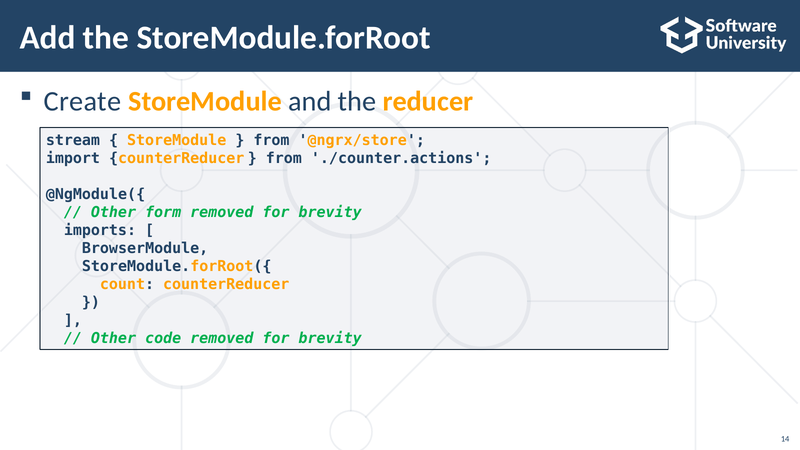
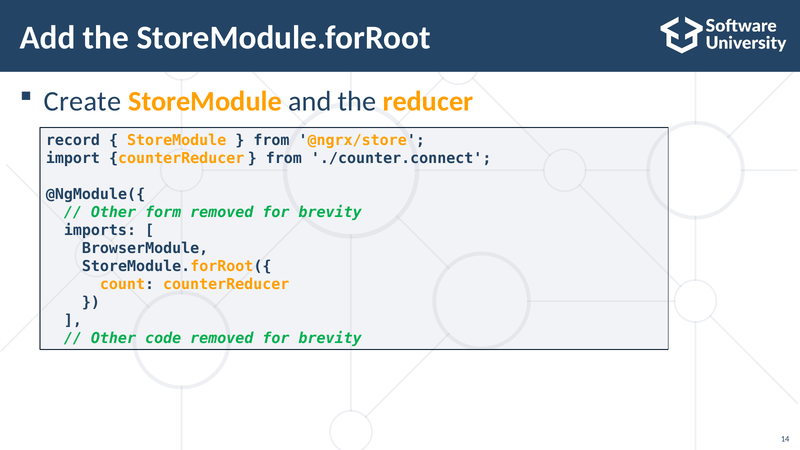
stream: stream -> record (73, 141)
./counter.actions: ./counter.actions -> ./counter.connect (401, 159)
